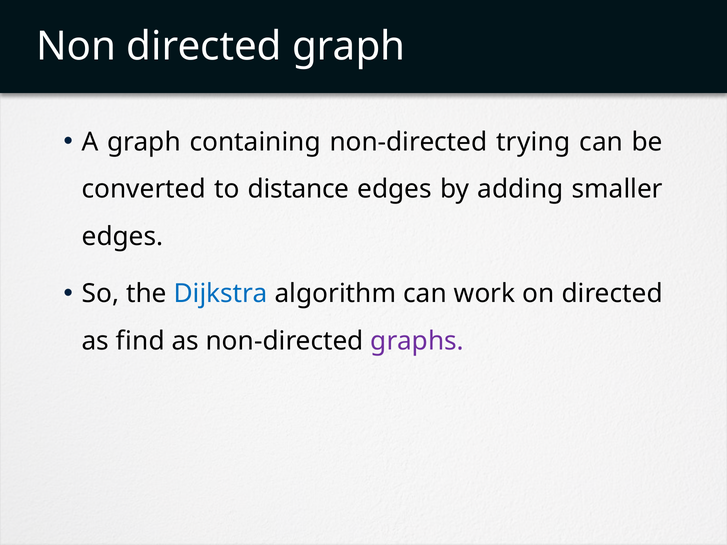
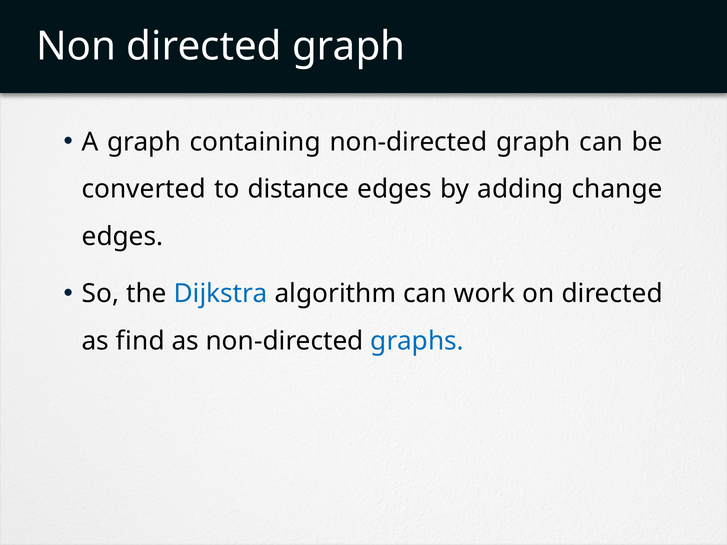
non-directed trying: trying -> graph (533, 142)
smaller: smaller -> change (617, 189)
graphs colour: purple -> blue (417, 341)
